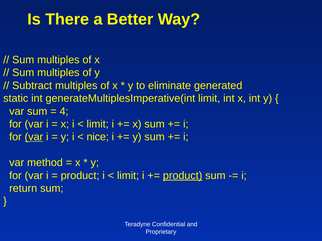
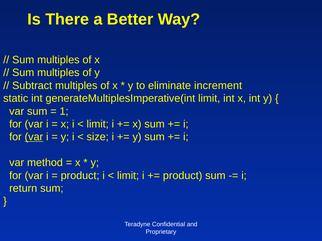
generated: generated -> increment (218, 86)
4: 4 -> 1 (64, 111)
nice: nice -> size (98, 137)
product underline: present -> none (183, 176)
